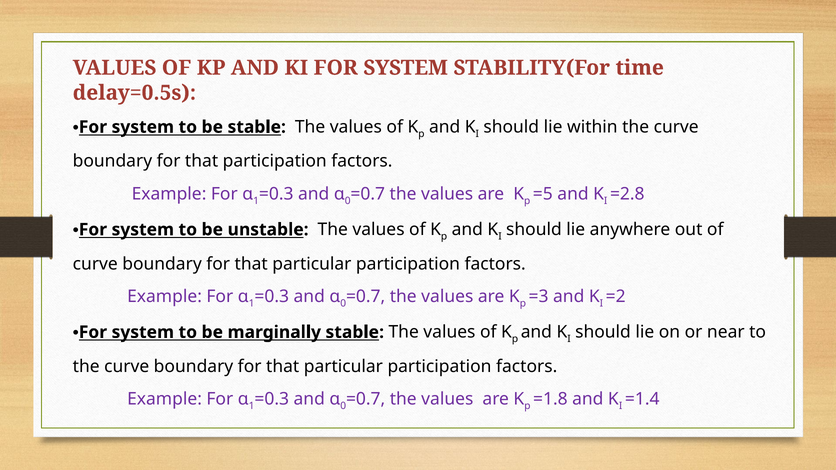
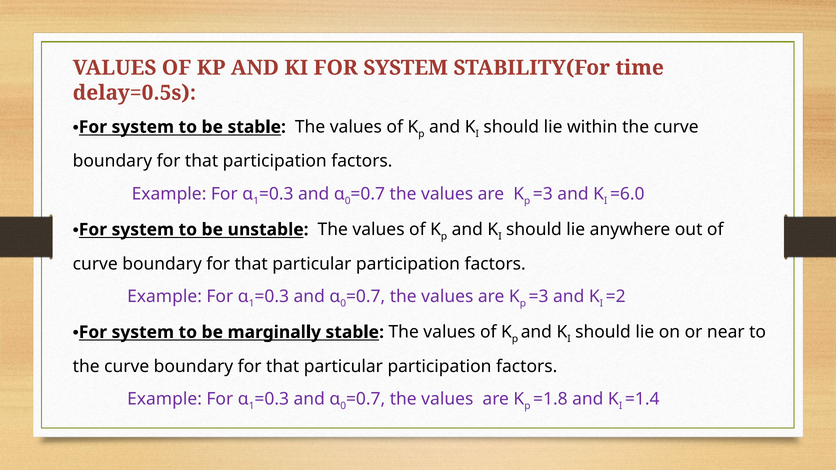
=5: =5 -> =3 (543, 194)
=2.8: =2.8 -> =6.0 (627, 194)
